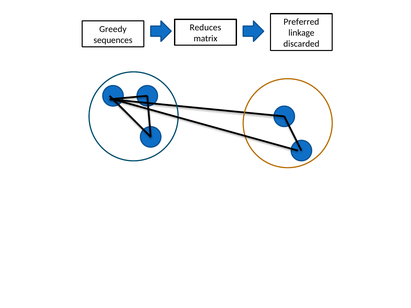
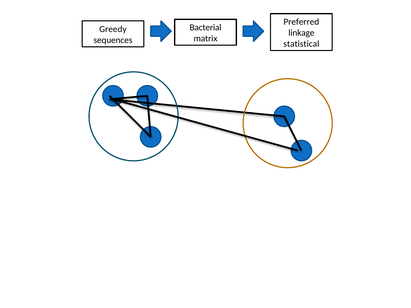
Reduces: Reduces -> Bacterial (206, 27)
discarded: discarded -> statistical (301, 44)
